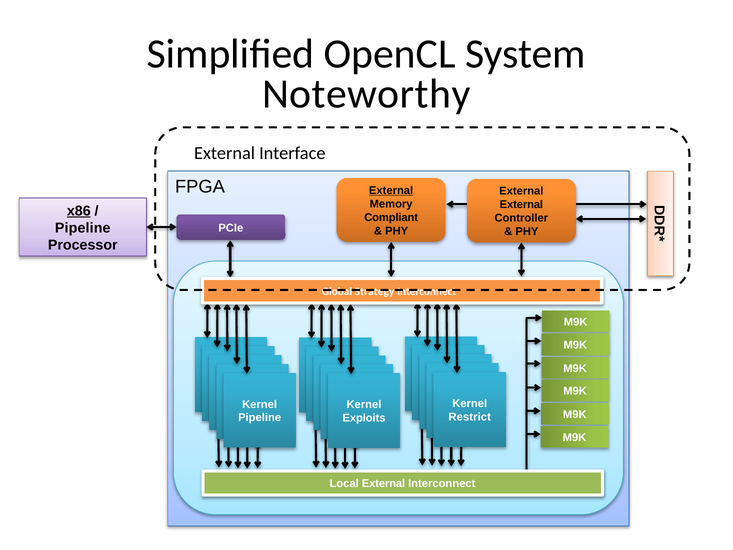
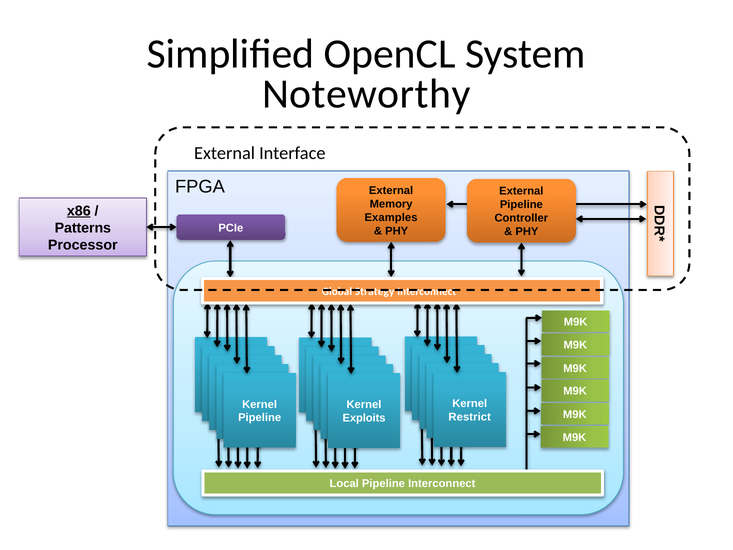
External underline: present -> none (391, 190)
External: External -> Pipeline (521, 205)
Compliant: Compliant -> Examples (391, 217)
Pipeline: Pipeline -> Patterns (83, 228)
Local External: External -> Pipeline (383, 484)
